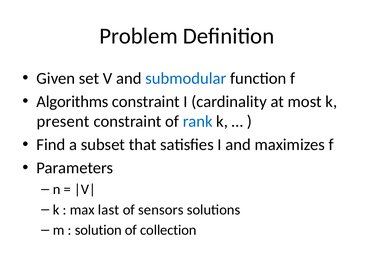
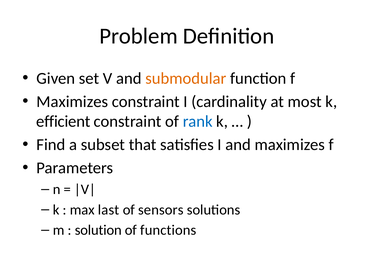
submodular colour: blue -> orange (186, 78)
Algorithms: Algorithms -> Maximizes (72, 102)
present: present -> efficient (63, 122)
collection: collection -> functions (168, 230)
